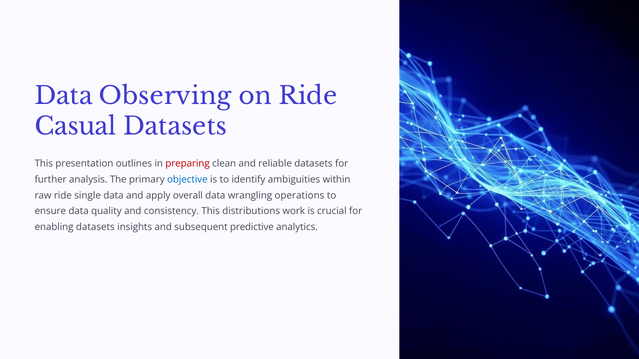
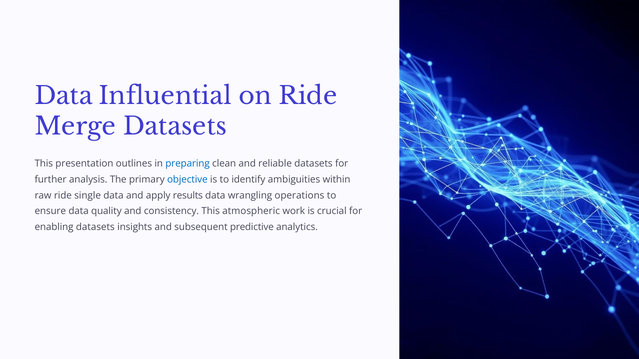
Observing: Observing -> Influential (165, 96)
Casual: Casual -> Merge (75, 127)
preparing colour: red -> blue (188, 164)
overall: overall -> results (188, 196)
distributions: distributions -> atmospheric (251, 211)
